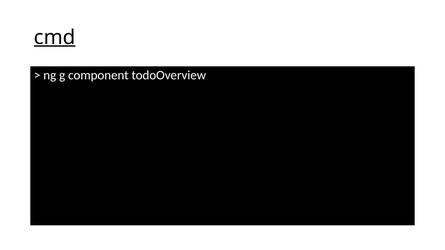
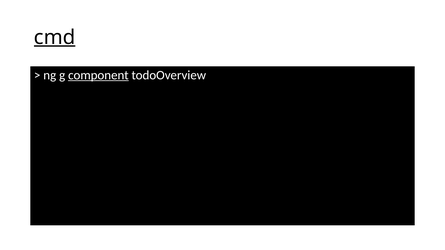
component underline: none -> present (98, 75)
